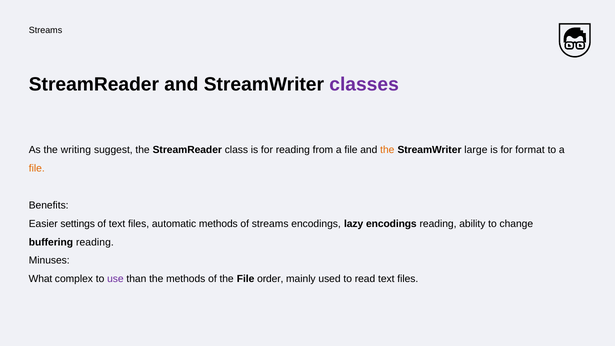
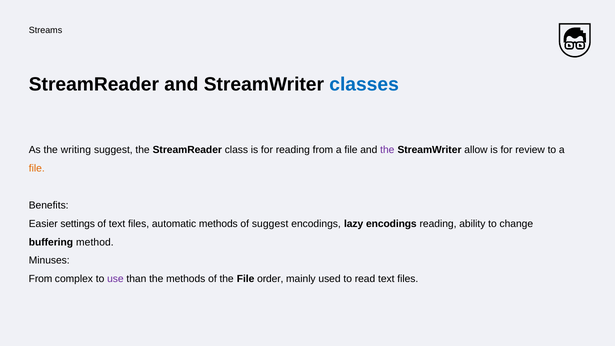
classes colour: purple -> blue (364, 84)
the colour: orange -> purple (387, 150)
large: large -> allow (476, 150)
format: format -> review (530, 150)
of streams: streams -> suggest (270, 224)
buffering reading: reading -> method (95, 242)
What: What -> From (41, 279)
